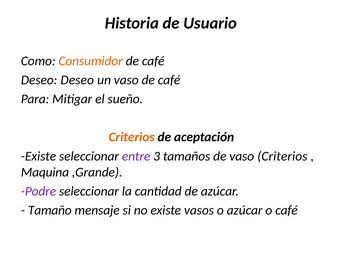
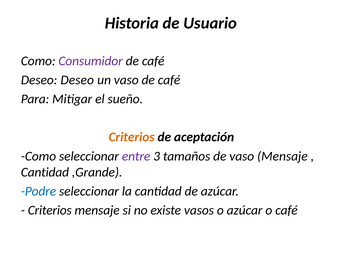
Consumidor colour: orange -> purple (91, 61)
Existe: Existe -> Como (38, 156)
vaso Criterios: Criterios -> Mensaje (282, 156)
Maquina: Maquina -> Cantidad (45, 172)
Podre colour: purple -> blue (39, 191)
Tamaño: Tamaño -> Criterios (50, 210)
